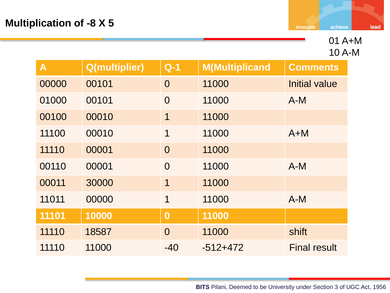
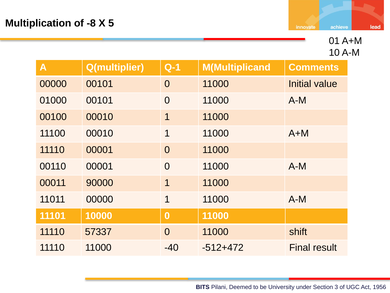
30000: 30000 -> 90000 (100, 183)
18587: 18587 -> 57337 (98, 231)
